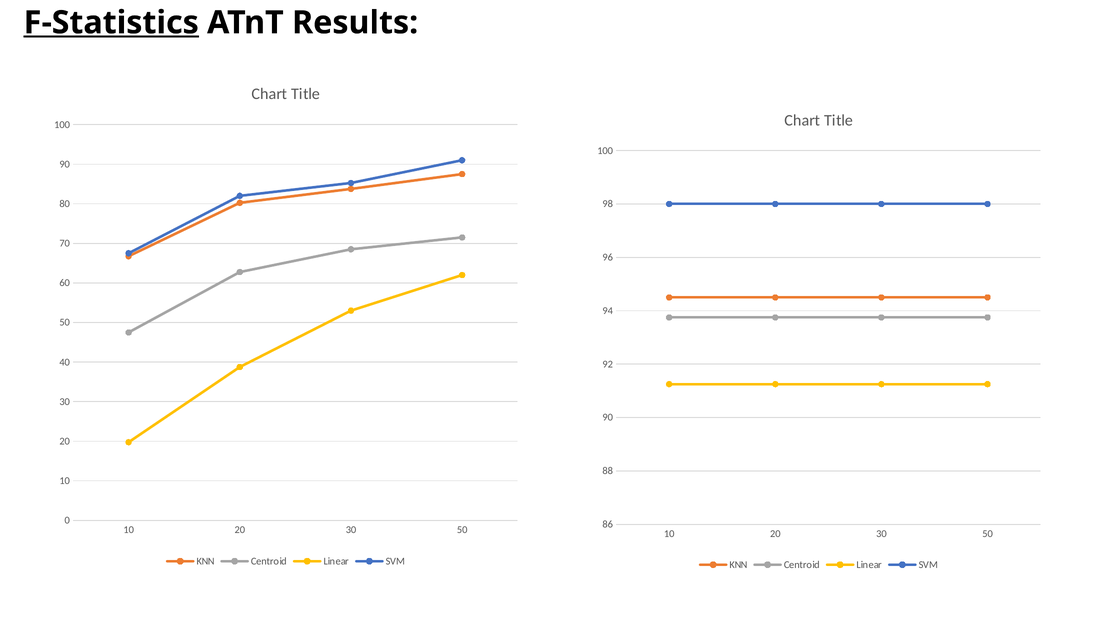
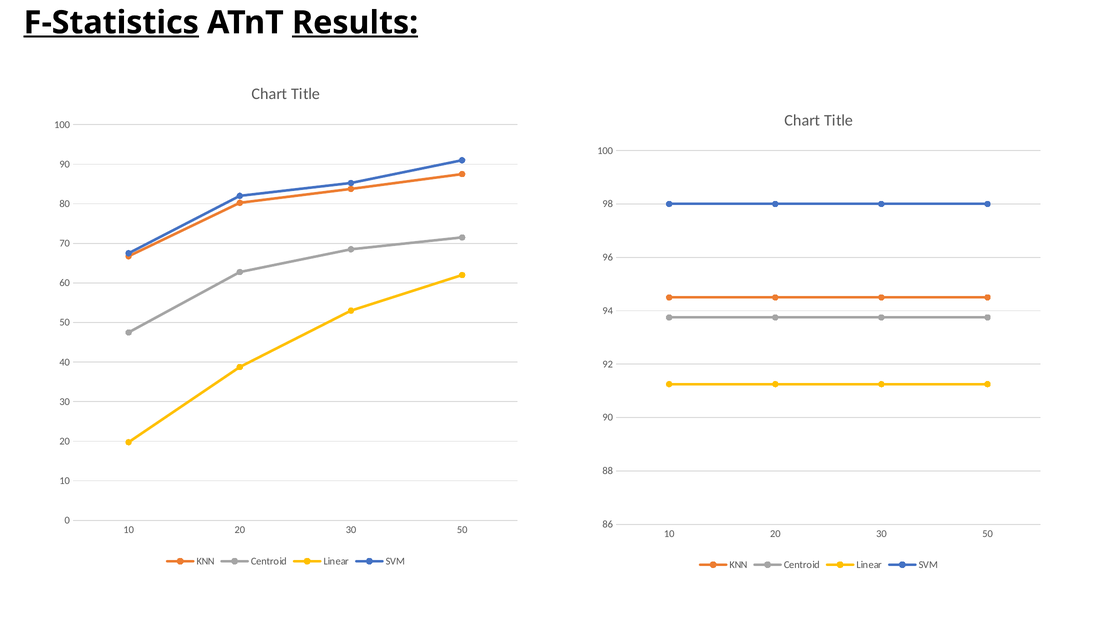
Results underline: none -> present (355, 23)
